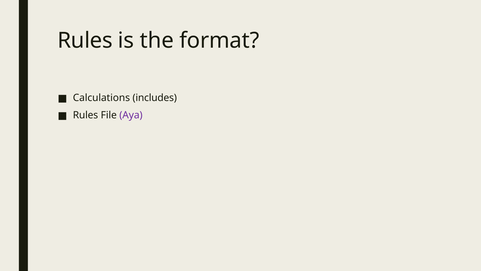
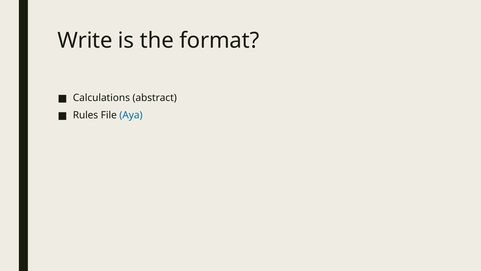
Rules: Rules -> Write (85, 40)
includes: includes -> abstract (155, 98)
Aya colour: purple -> blue (131, 115)
